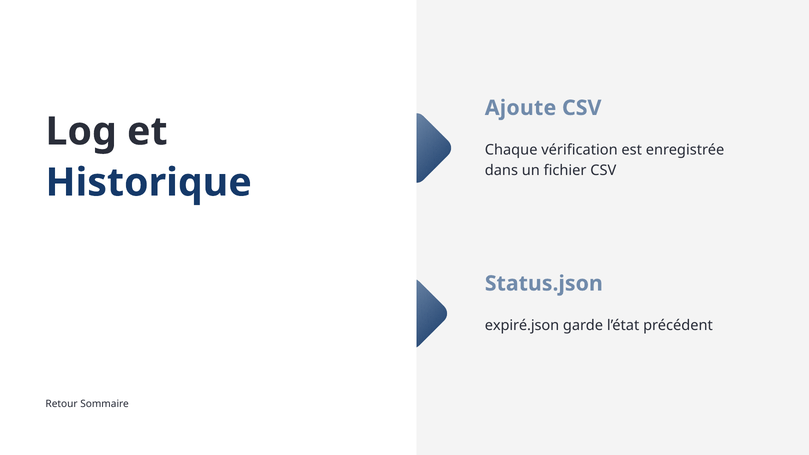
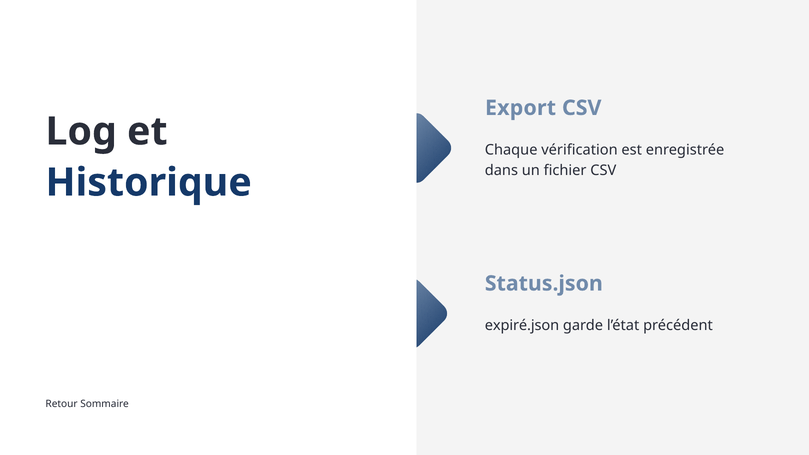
Ajoute: Ajoute -> Export (521, 108)
